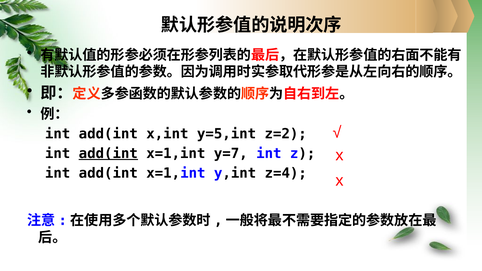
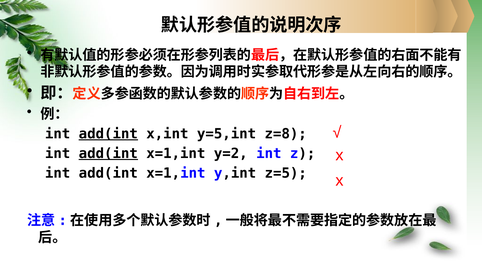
add(int underline: none -> present (108, 134)
z=2: z=2 -> z=8 (286, 134)
y=7: y=7 -> y=2 (231, 154)
z=4: z=4 -> z=5 (286, 173)
